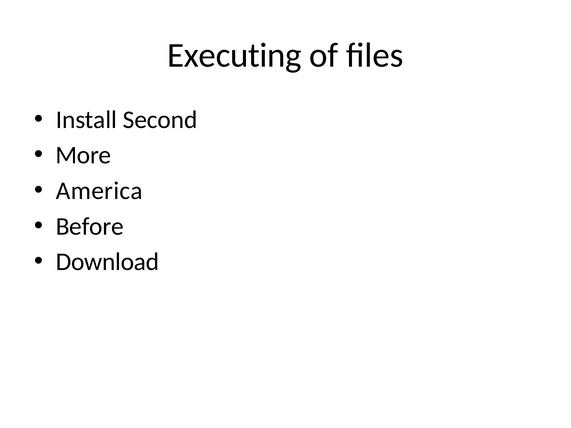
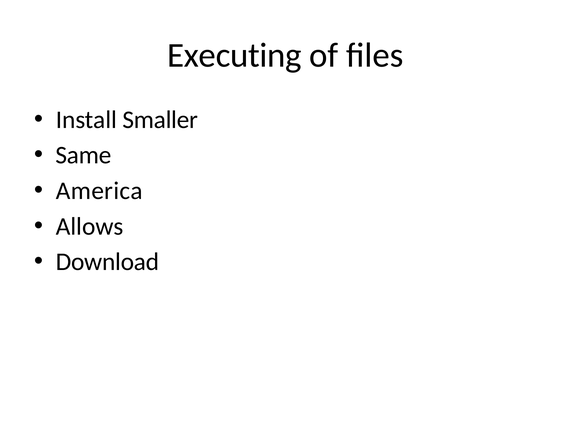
Second: Second -> Smaller (160, 120)
More: More -> Same (83, 155)
Before: Before -> Allows (90, 226)
